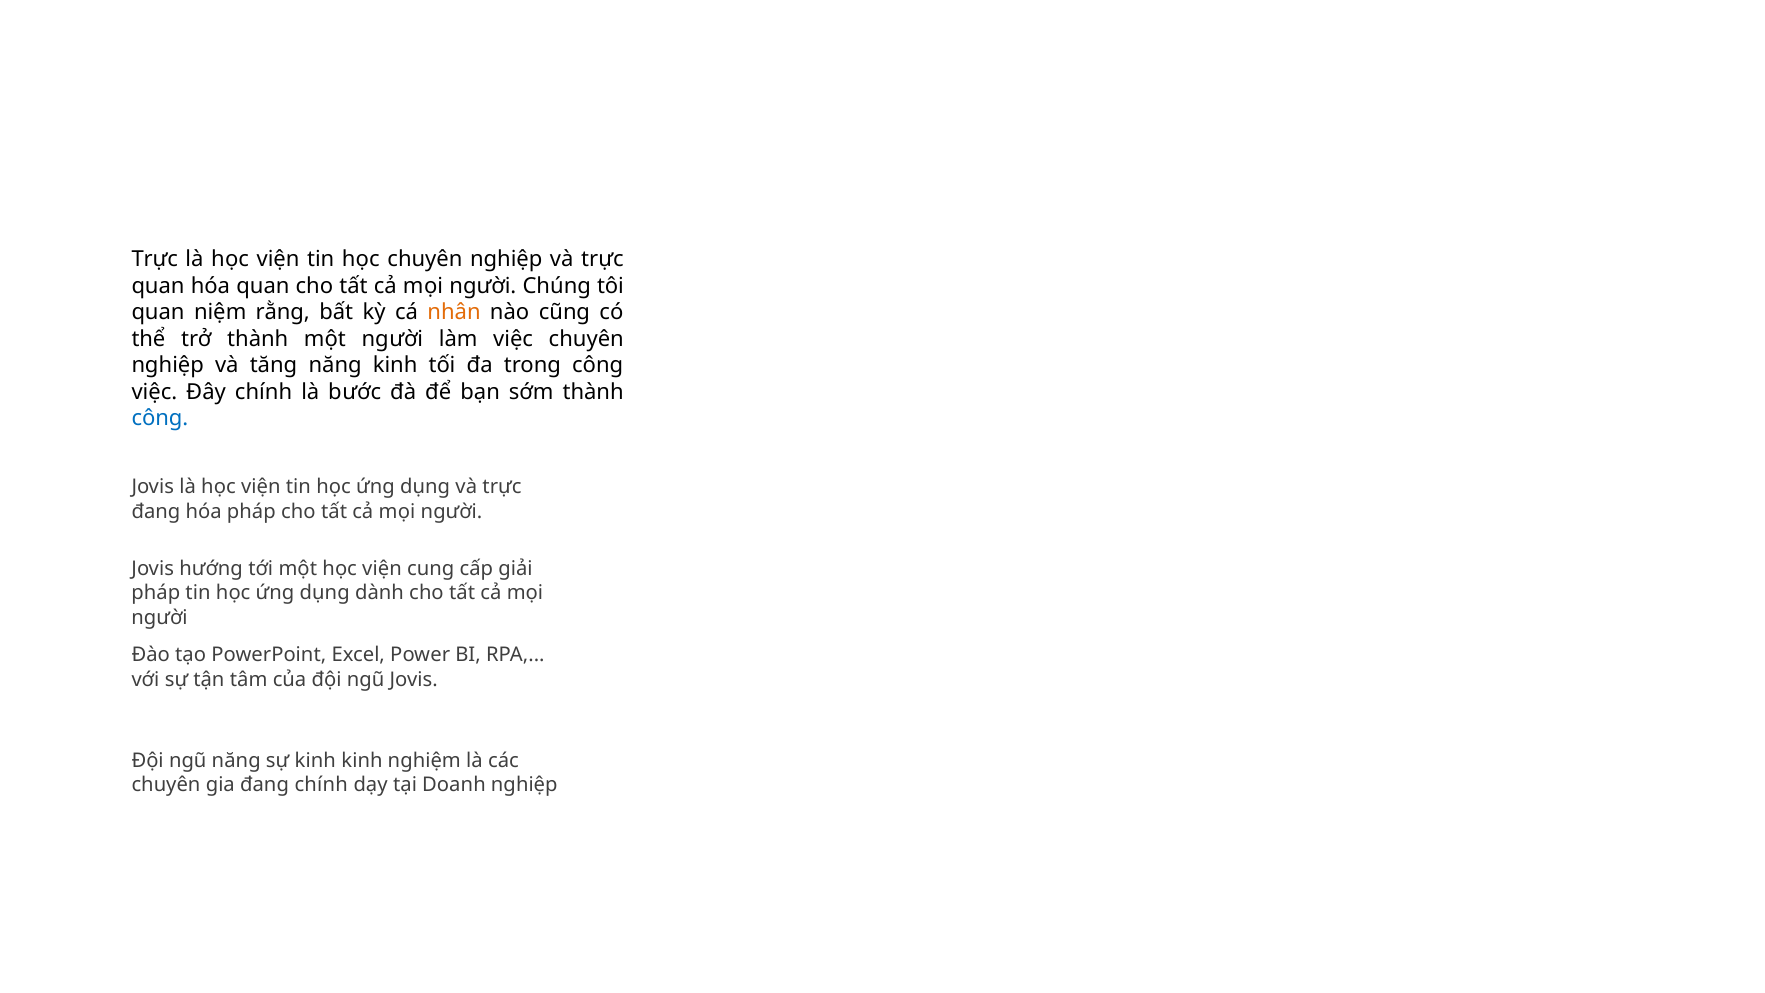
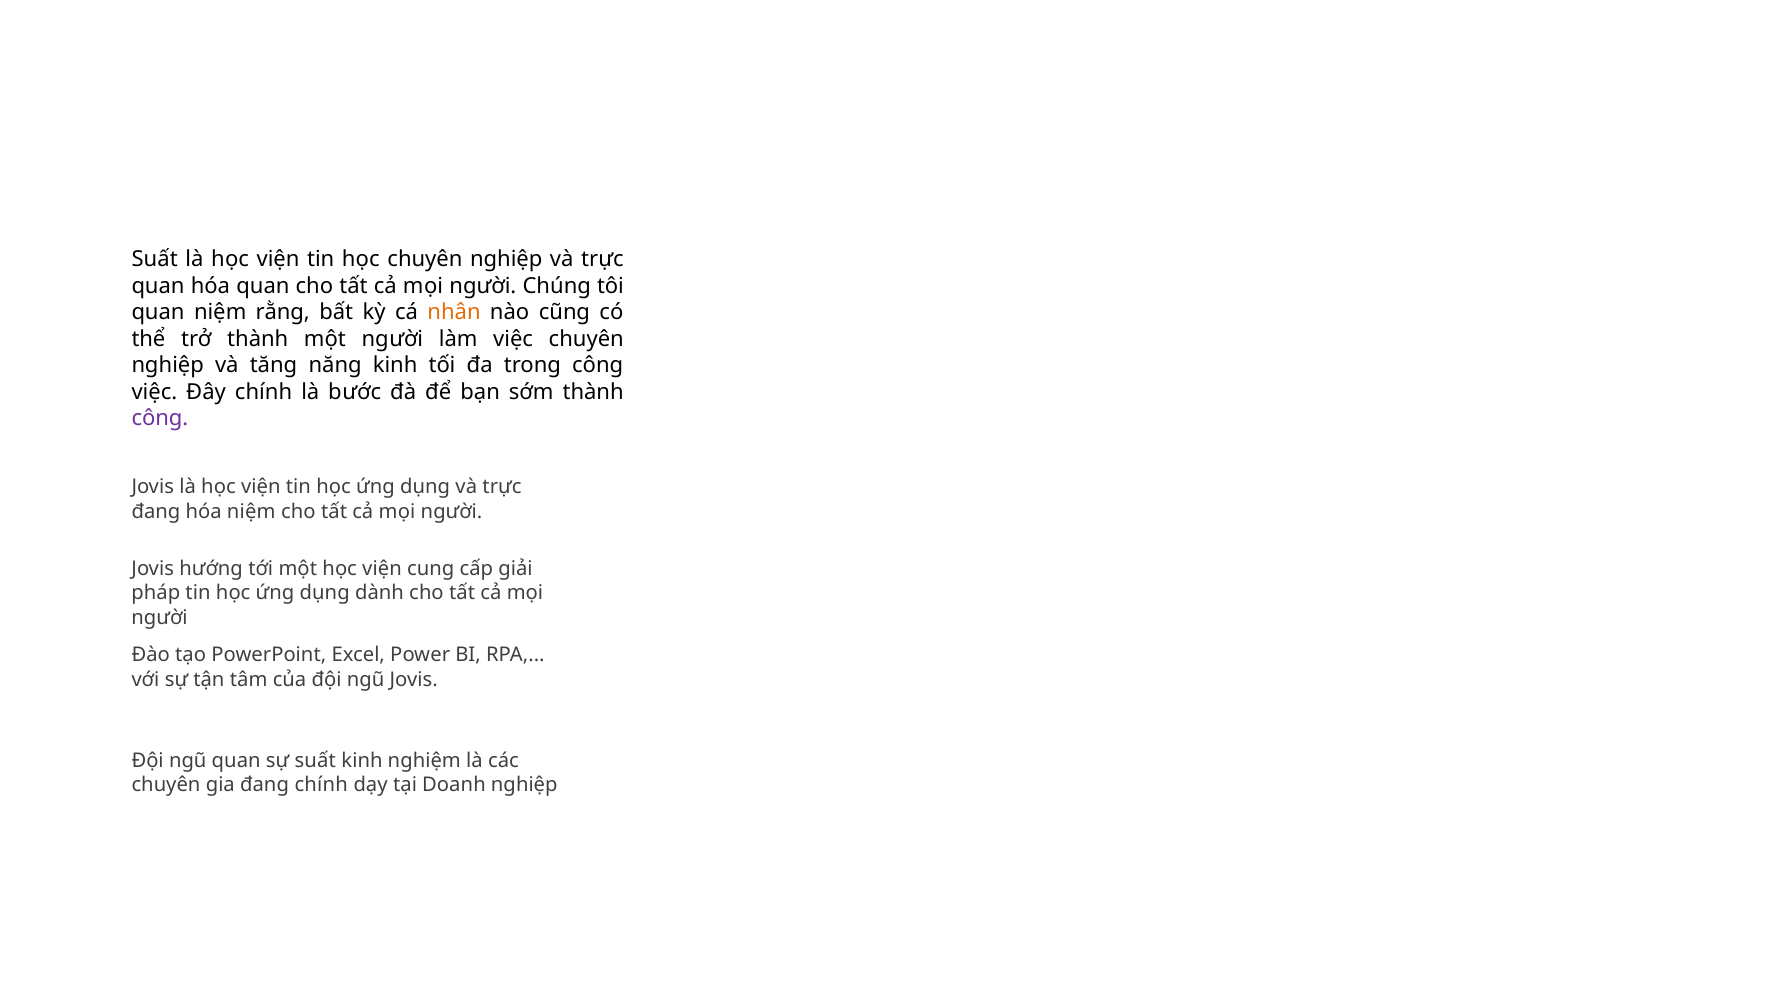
Trực: Trực -> Suất (155, 259)
công colour: blue -> purple (160, 418)
hóa pháp: pháp -> niệm (251, 511)
ngũ năng: năng -> quan (236, 761)
sự kinh: kinh -> suất (315, 761)
